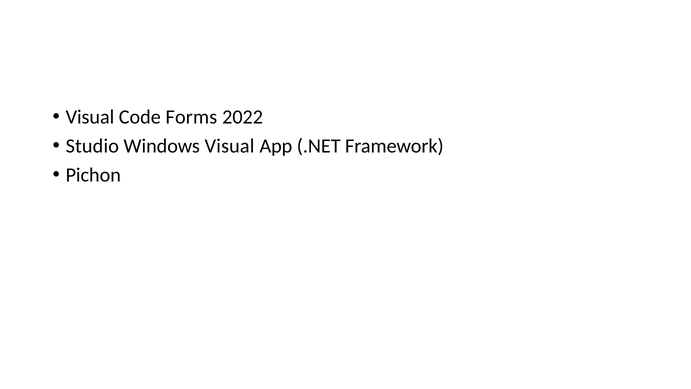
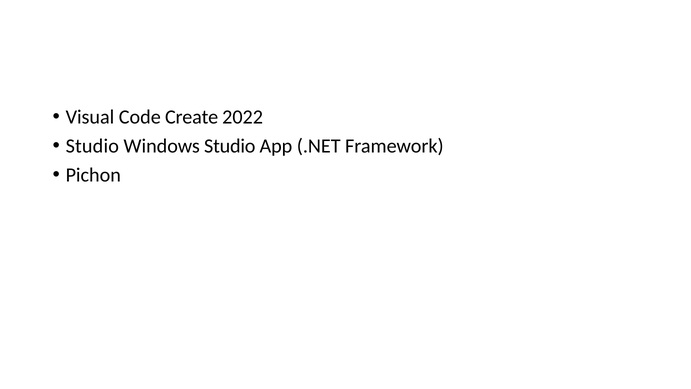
Forms: Forms -> Create (192, 117)
Windows Visual: Visual -> Studio (230, 146)
